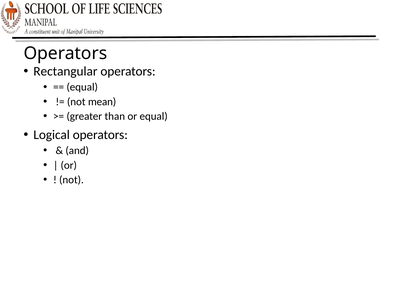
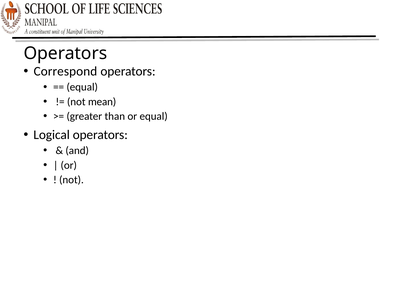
Rectangular: Rectangular -> Correspond (65, 71)
